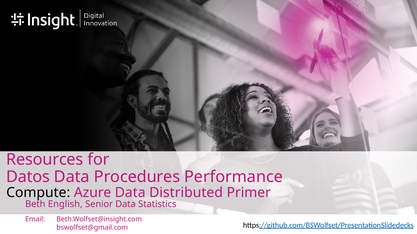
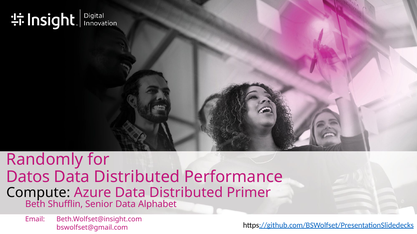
Resources: Resources -> Randomly (45, 160)
Procedures: Procedures -> Distributed (137, 177)
English: English -> Shufflin (65, 205)
Statistics: Statistics -> Alphabet (157, 205)
